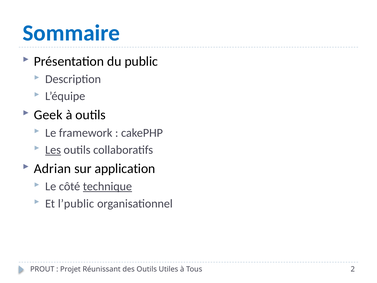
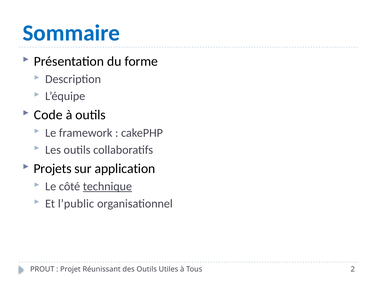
public: public -> forme (141, 61)
Geek: Geek -> Code (48, 115)
Les underline: present -> none (53, 150)
Adrian: Adrian -> Projets (53, 168)
